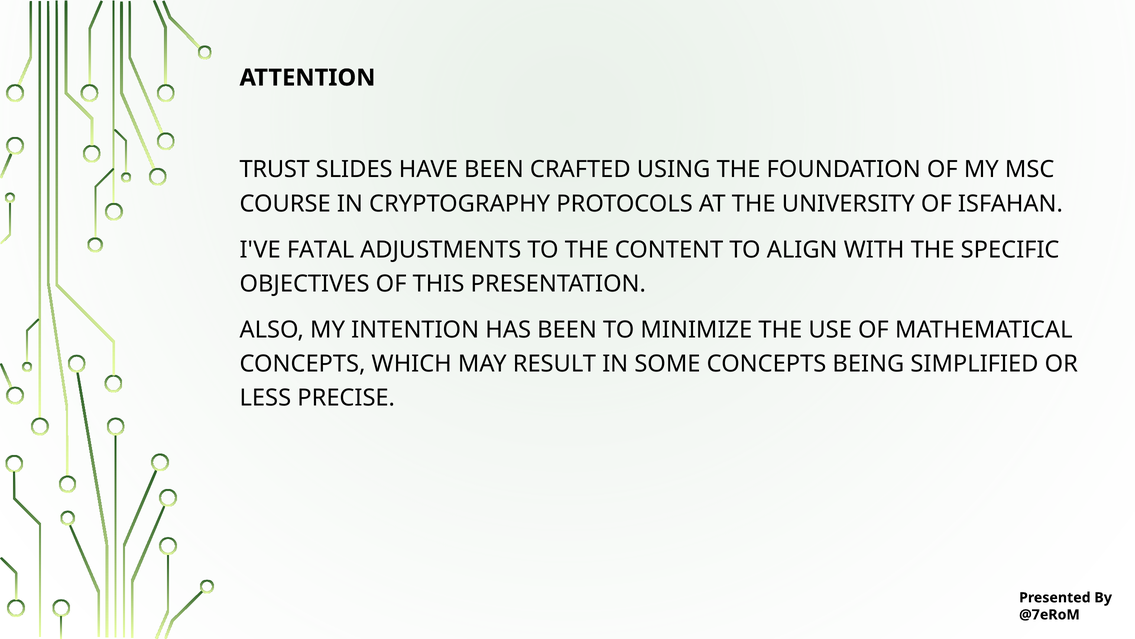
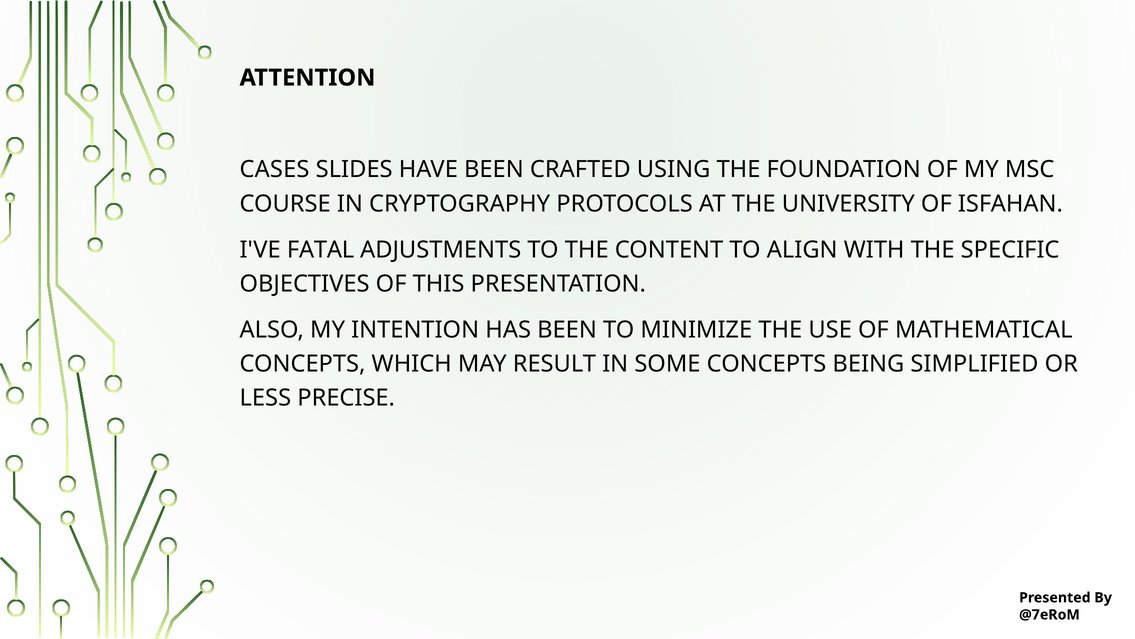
TRUST: TRUST -> CASES (275, 170)
